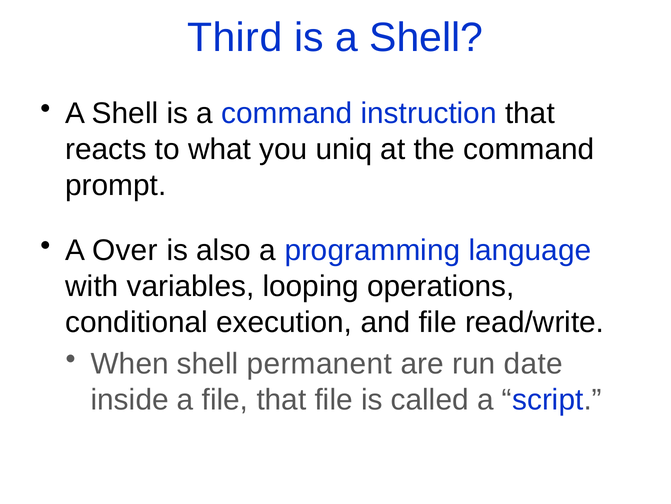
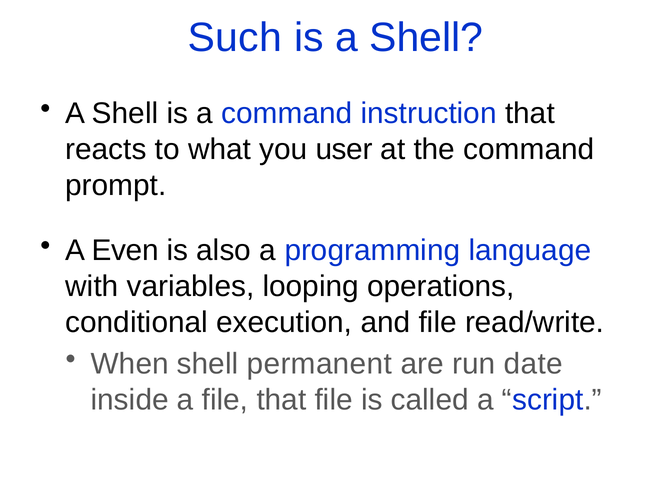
Third: Third -> Such (235, 38)
uniq: uniq -> user (344, 149)
Over: Over -> Even (125, 250)
